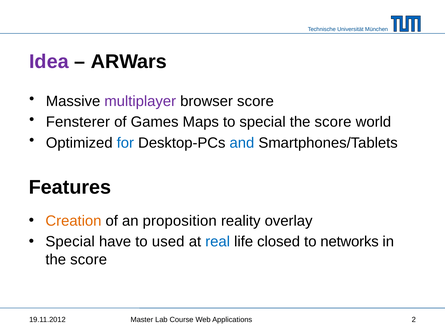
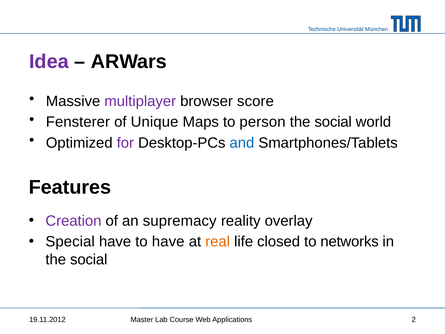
Games: Games -> Unique (155, 122)
to special: special -> person (263, 122)
score: score -> social (333, 122)
for colour: blue -> purple (125, 143)
Creation colour: orange -> purple (73, 221)
proposition: proposition -> supremacy (180, 221)
to used: used -> have (168, 242)
real colour: blue -> orange (218, 242)
score: score -> social (89, 259)
